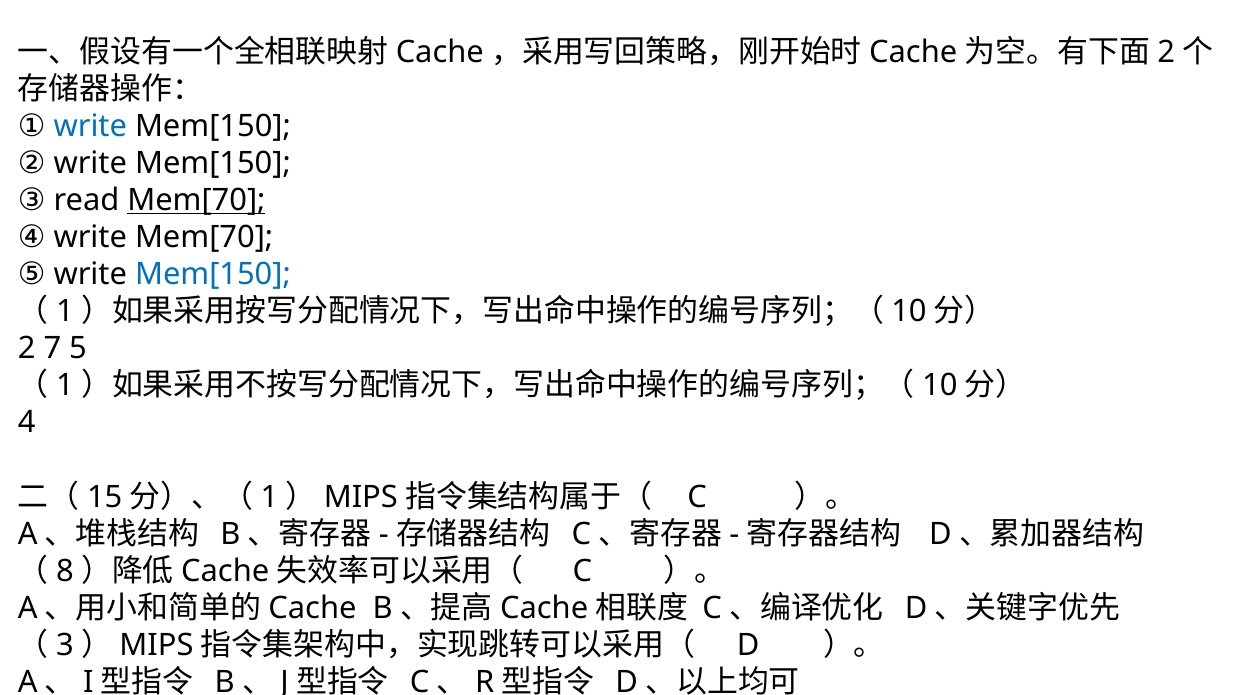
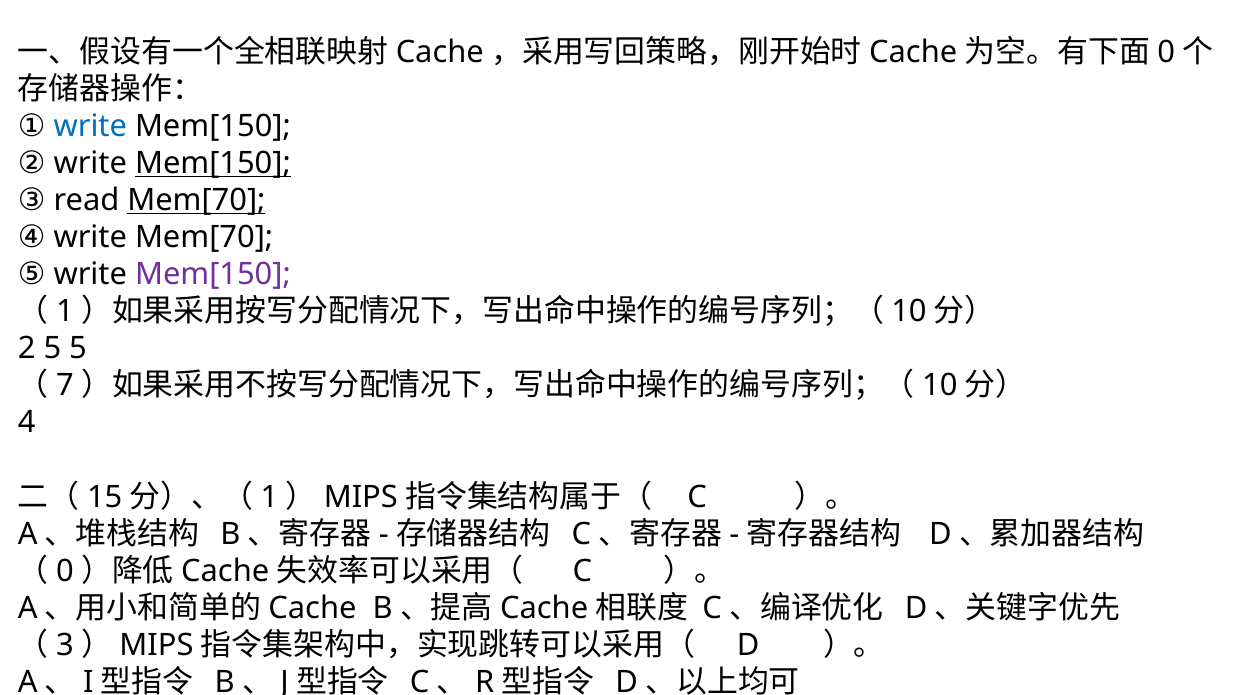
2: 2 -> 0 (1166, 52)
Mem[150 underline: none -> present (213, 163)
Mem[150 colour: blue -> purple (213, 274)
2 7: 7 -> 5 (52, 348)
1: 1 -> 7 (65, 385)
8: 8 -> 0 (65, 571)
